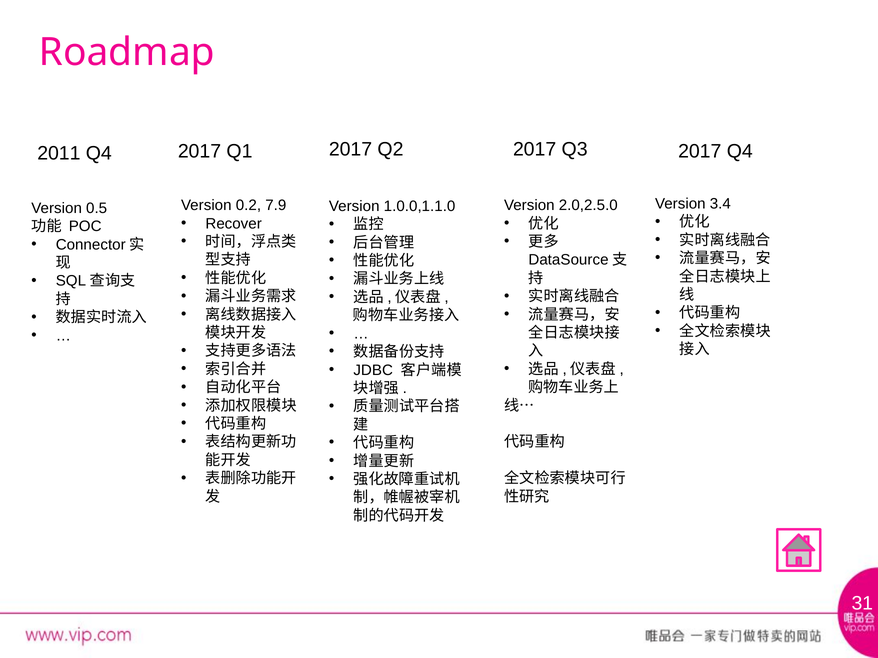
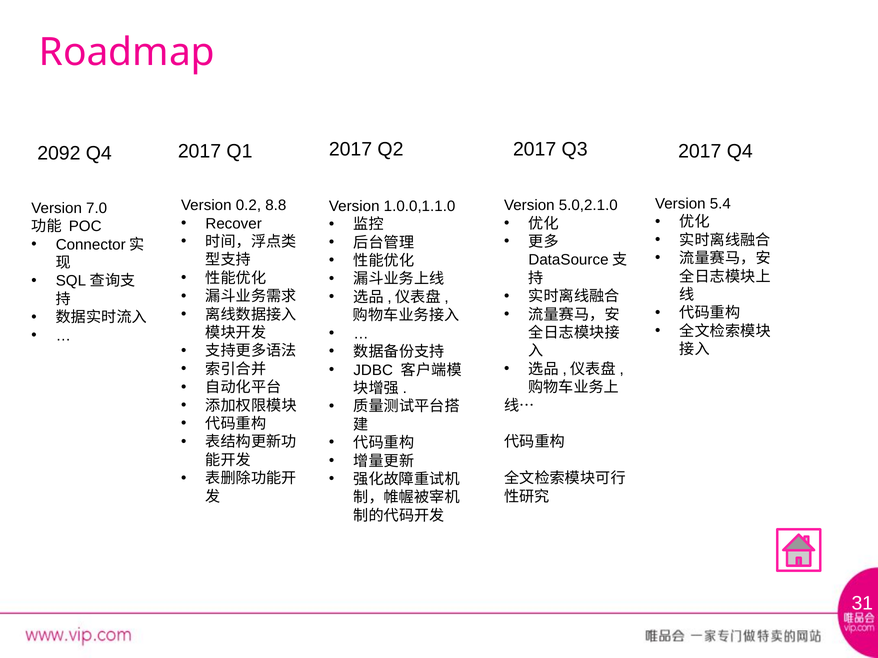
2011: 2011 -> 2092 (59, 154)
3.4: 3.4 -> 5.4 (720, 204)
7.9: 7.9 -> 8.8 (276, 205)
2.0,2.5.0: 2.0,2.5.0 -> 5.0,2.1.0 (588, 205)
0.5: 0.5 -> 7.0 (97, 208)
